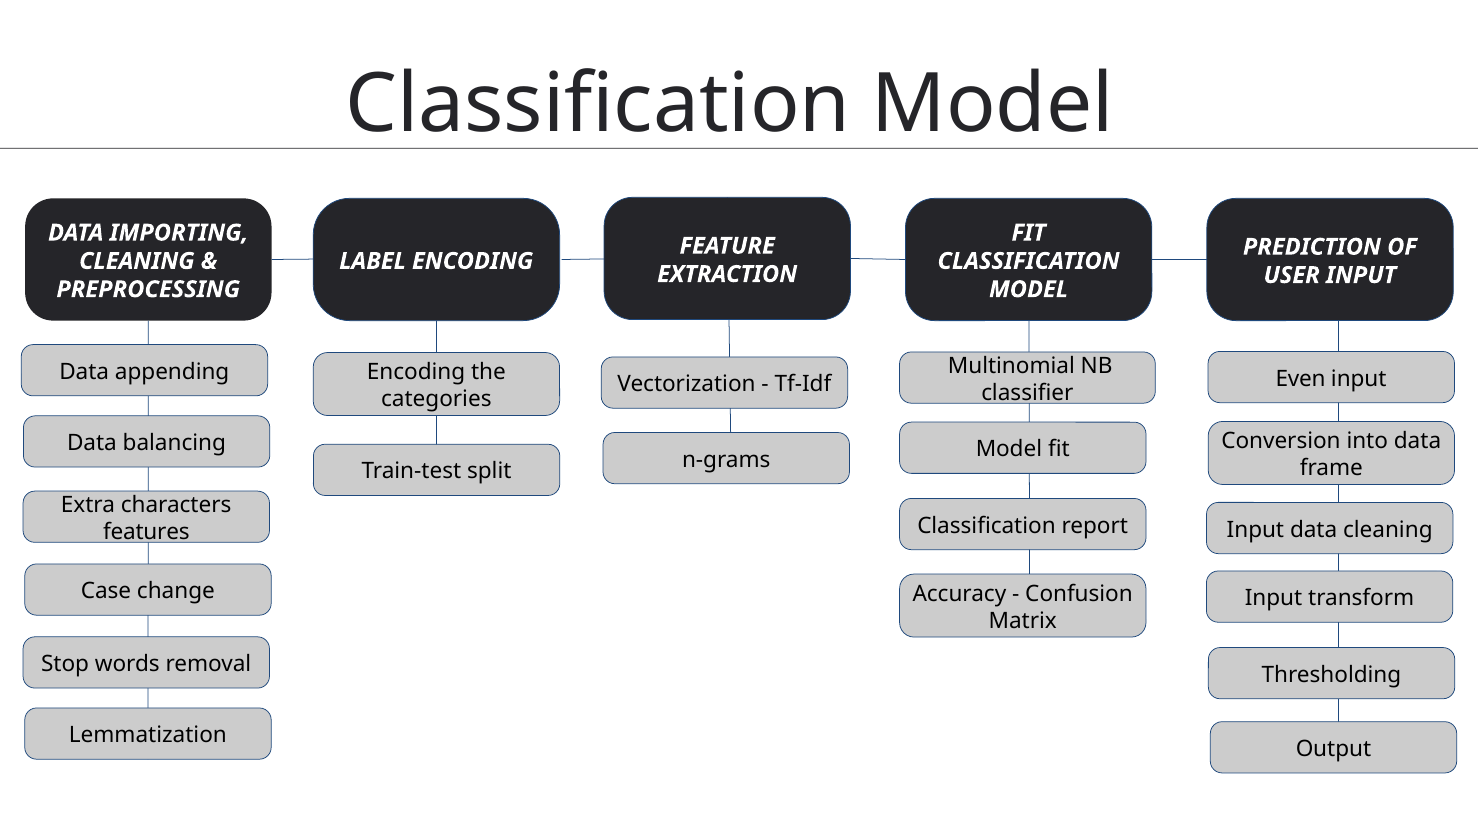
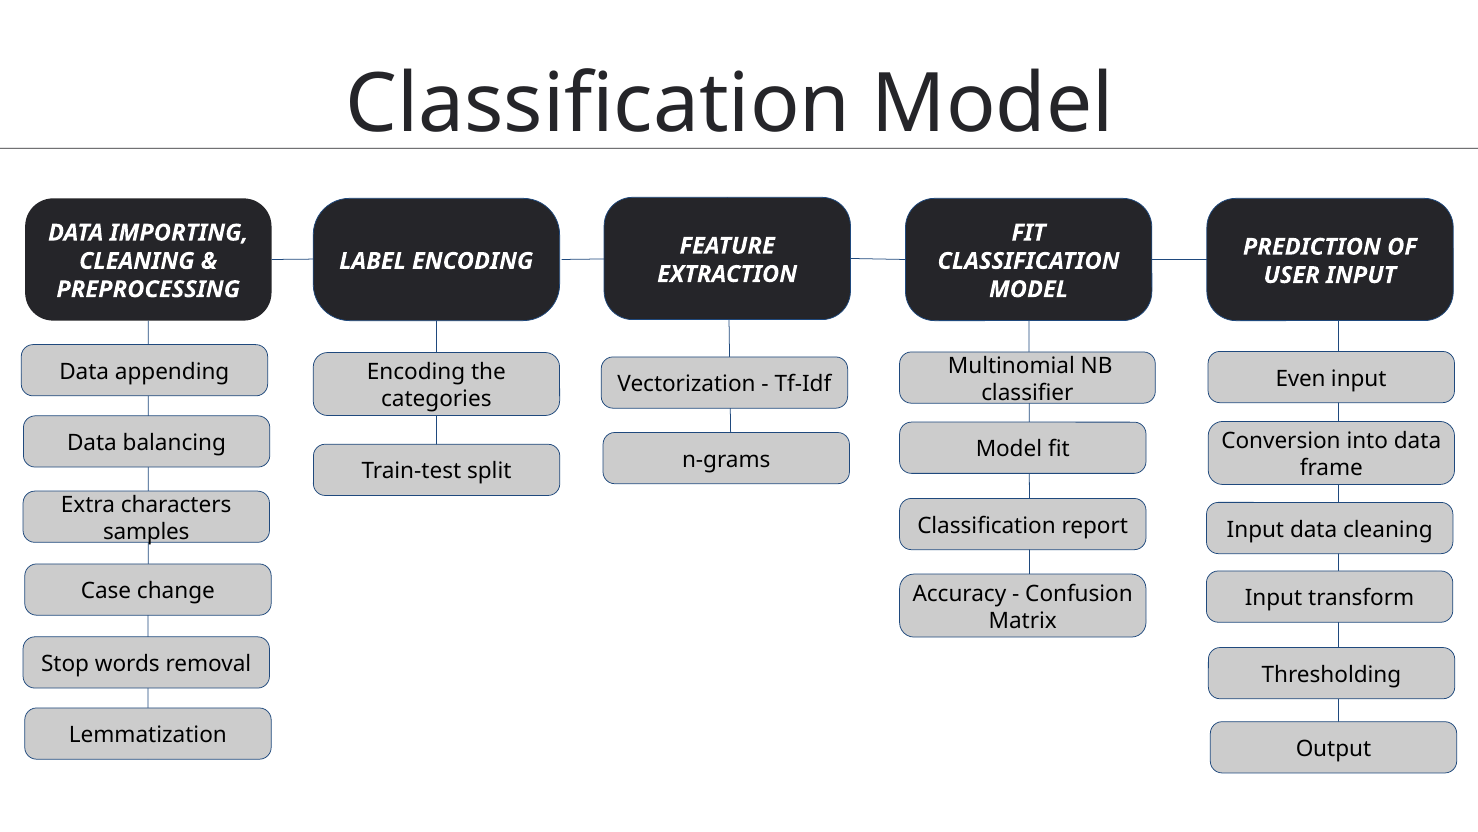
features: features -> samples (146, 531)
